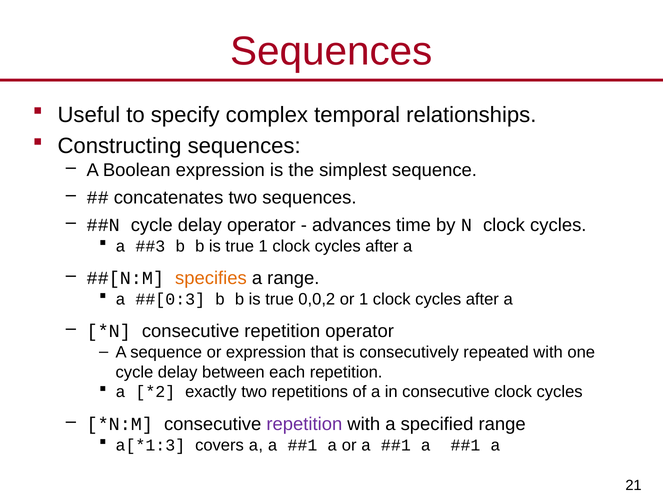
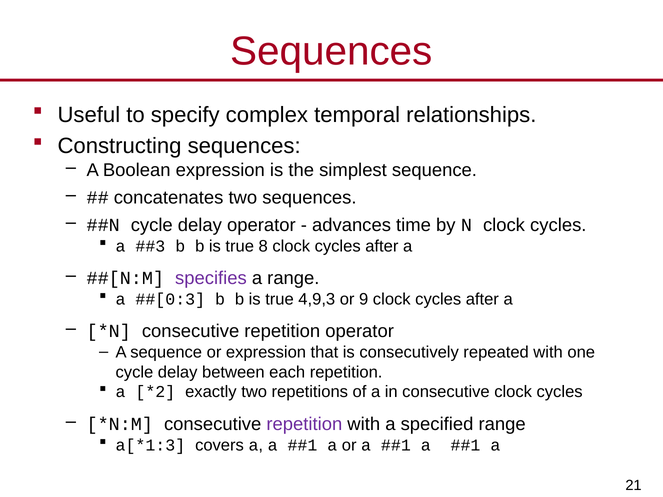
true 1: 1 -> 8 (263, 246)
specifies colour: orange -> purple (211, 278)
0,0,2: 0,0,2 -> 4,9,3 (317, 299)
or 1: 1 -> 9 (364, 299)
